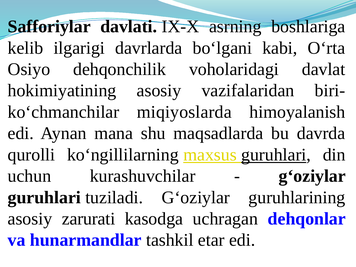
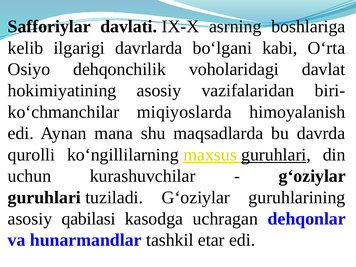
zarurati: zarurati -> qabilasi (89, 219)
